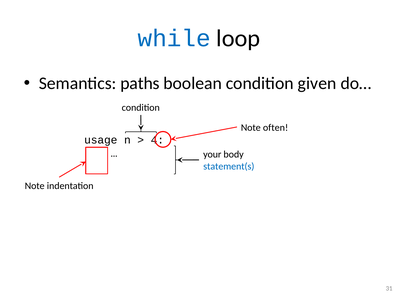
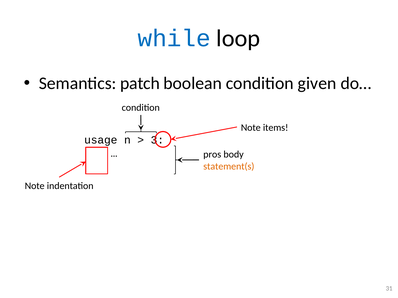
paths: paths -> patch (140, 83)
often: often -> items (276, 128)
4: 4 -> 3 (157, 140)
your: your -> pros (212, 155)
statement(s colour: blue -> orange (229, 167)
